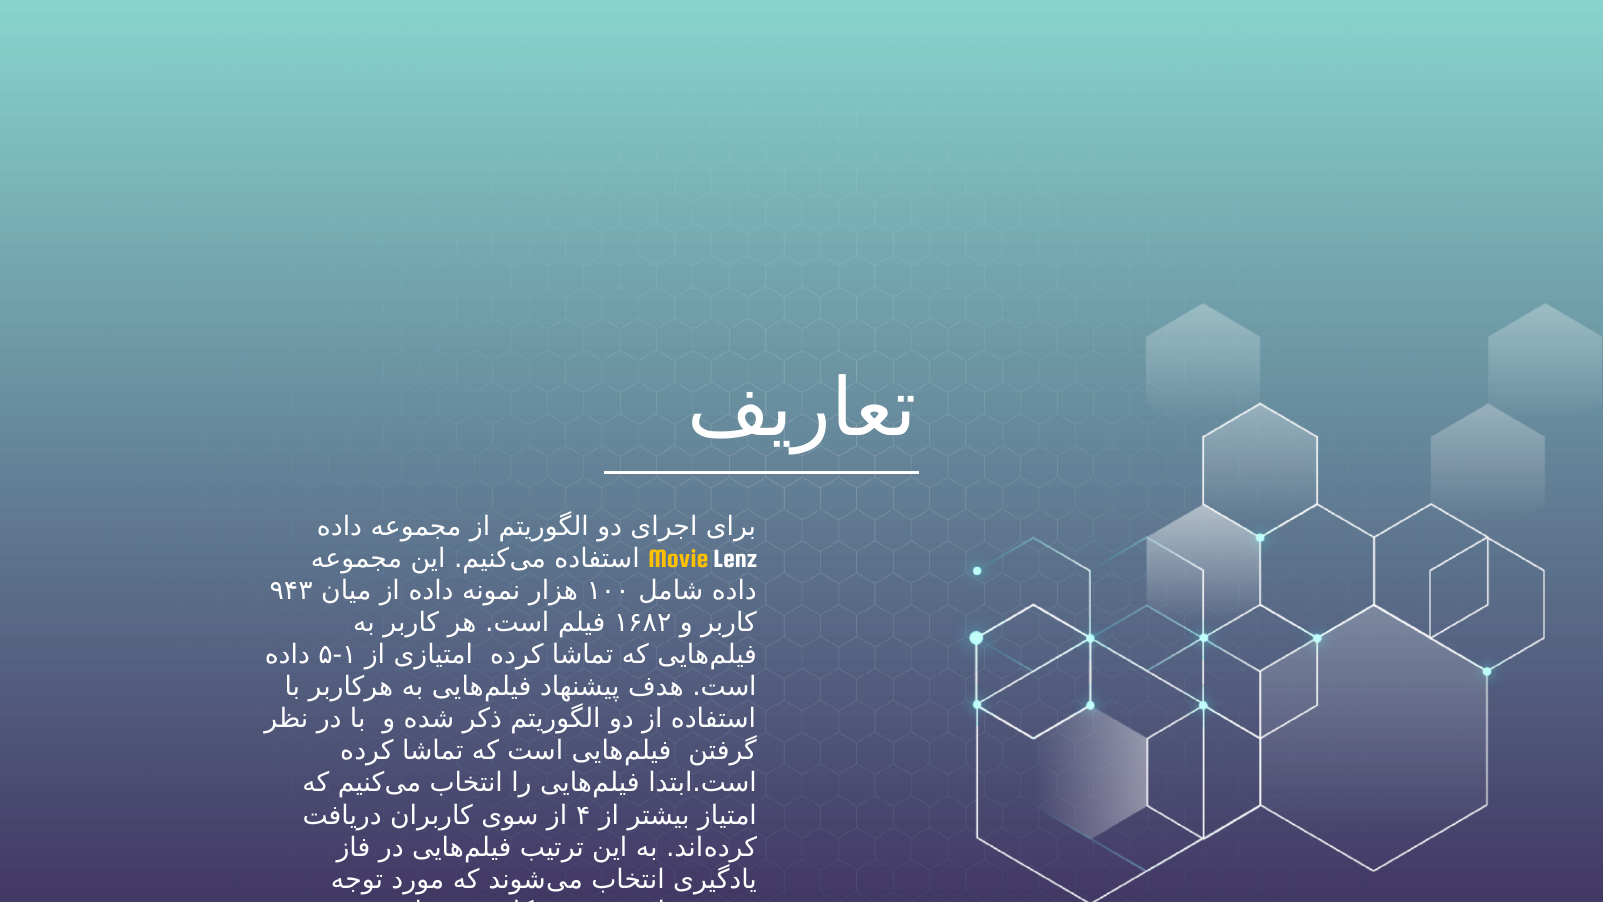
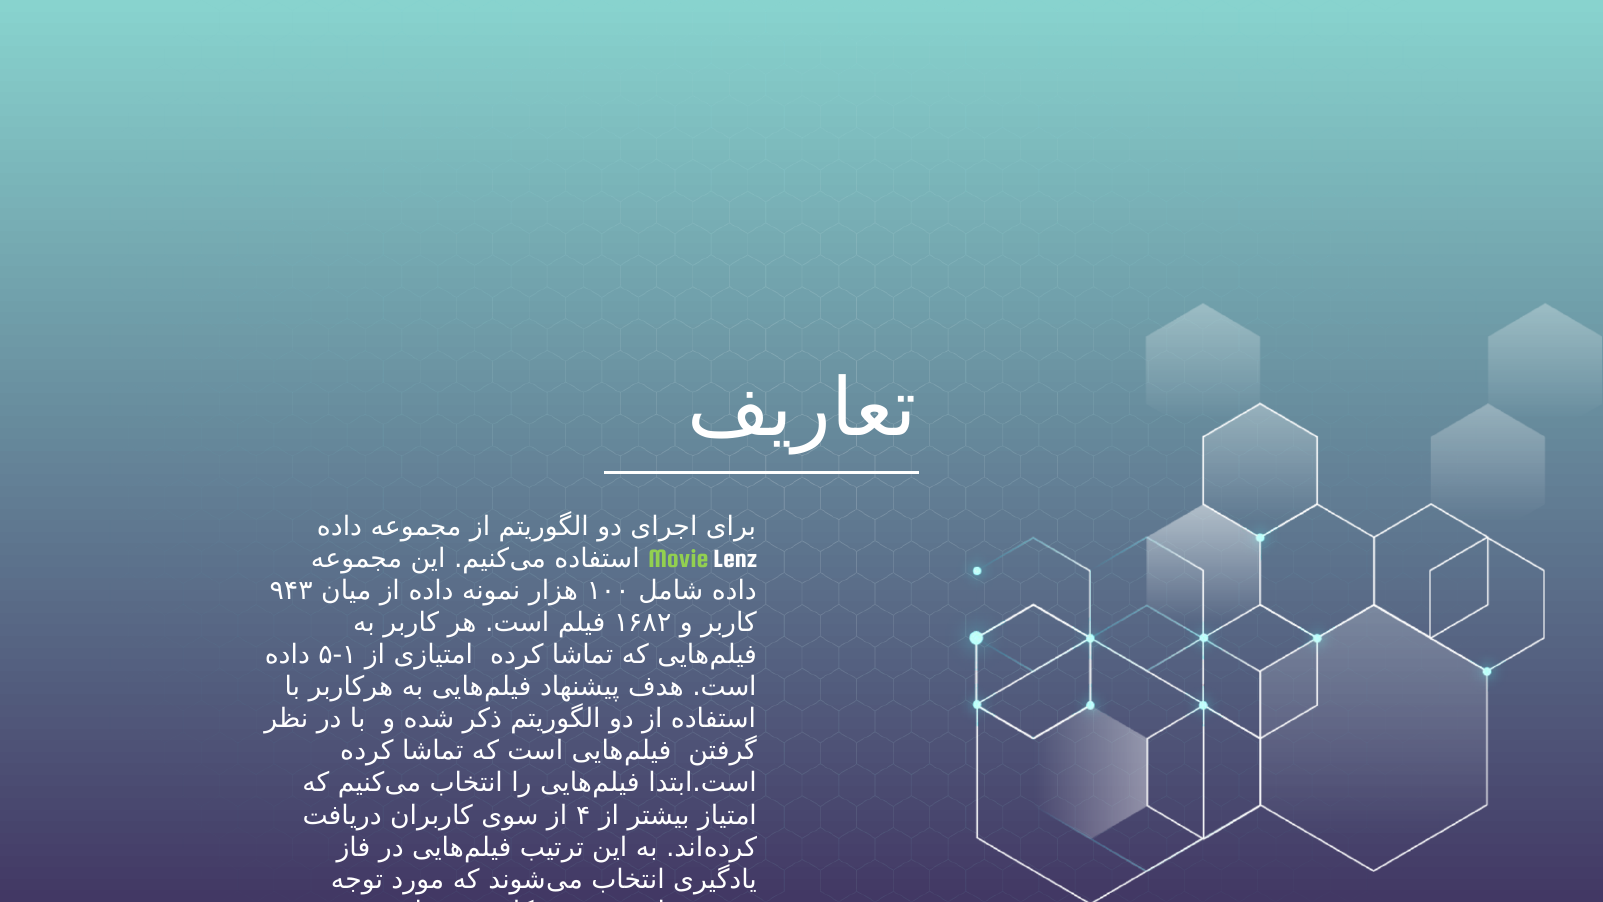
Movie colour: yellow -> light green (678, 558)
